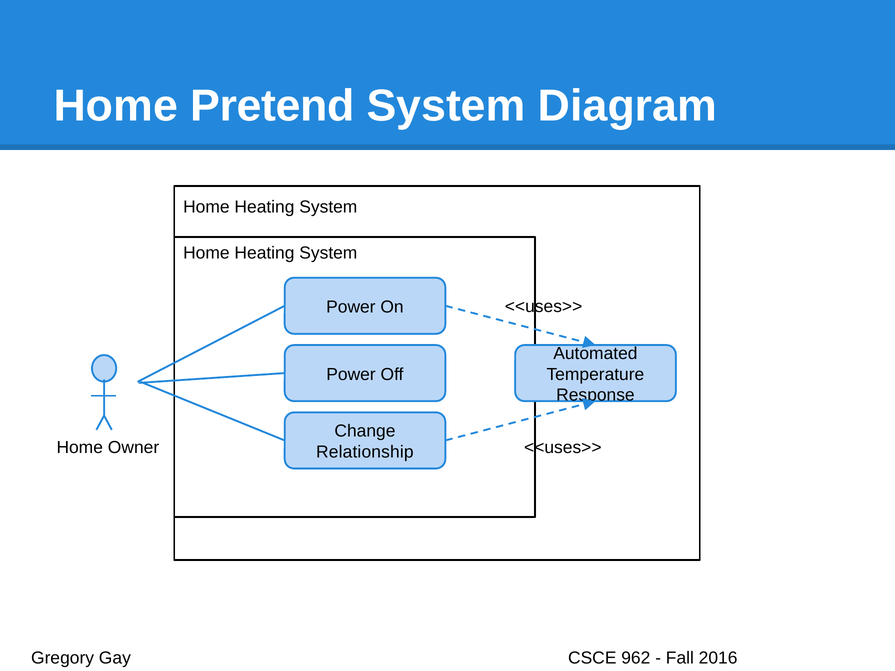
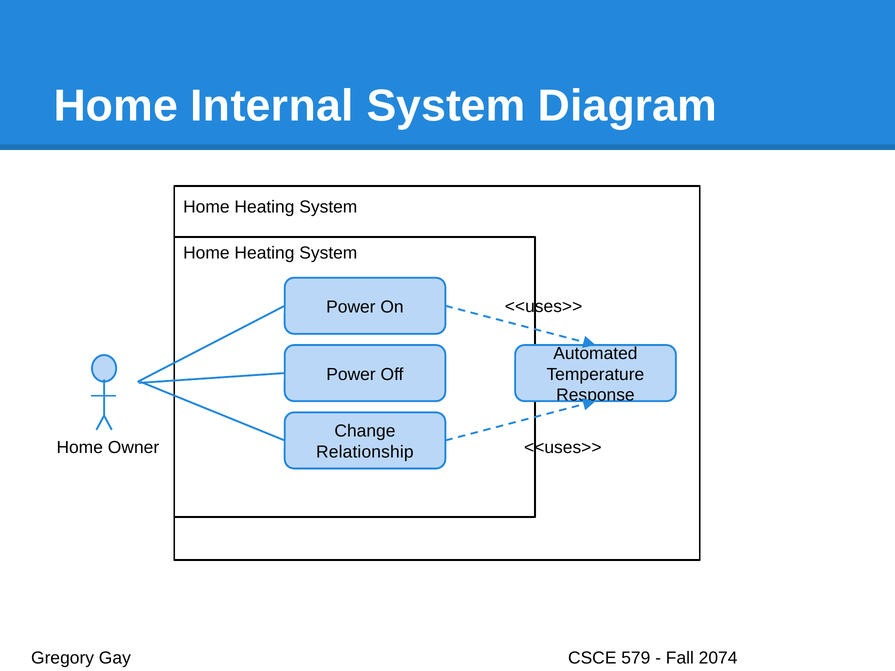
Pretend: Pretend -> Internal (272, 106)
962: 962 -> 579 (636, 658)
2016: 2016 -> 2074 (718, 658)
